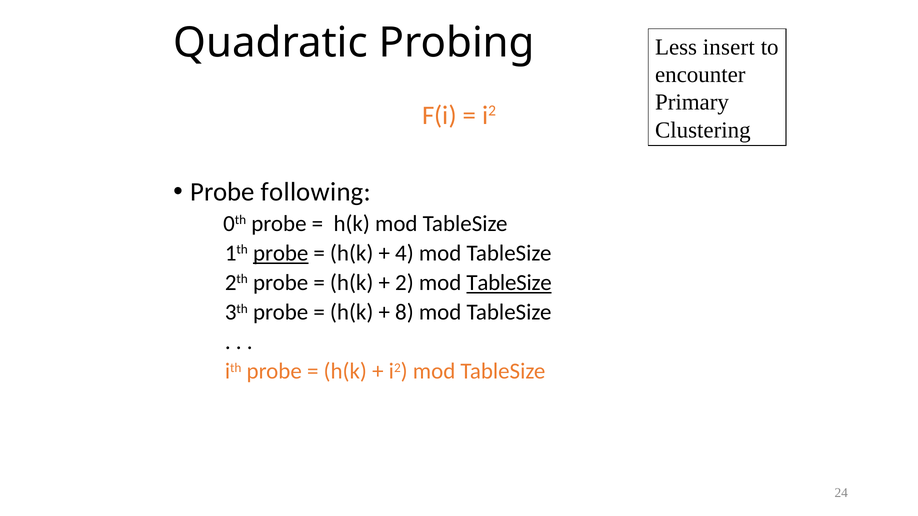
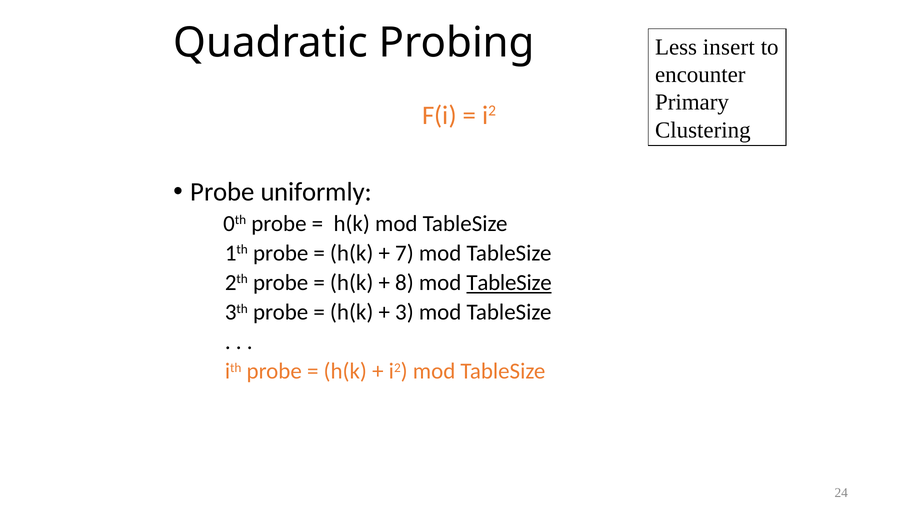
following: following -> uniformly (316, 192)
probe underline: present -> none (281, 253)
4: 4 -> 7 (404, 253)
2: 2 -> 8 (404, 283)
8: 8 -> 3 (404, 313)
